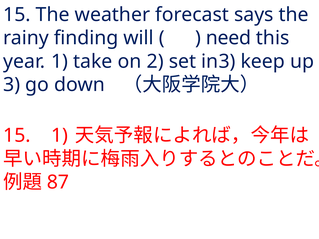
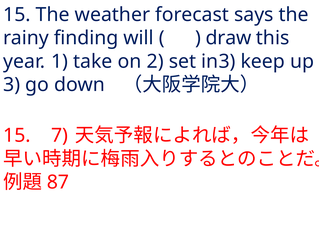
need: need -> draw (229, 38)
15 1: 1 -> 7 (60, 136)
